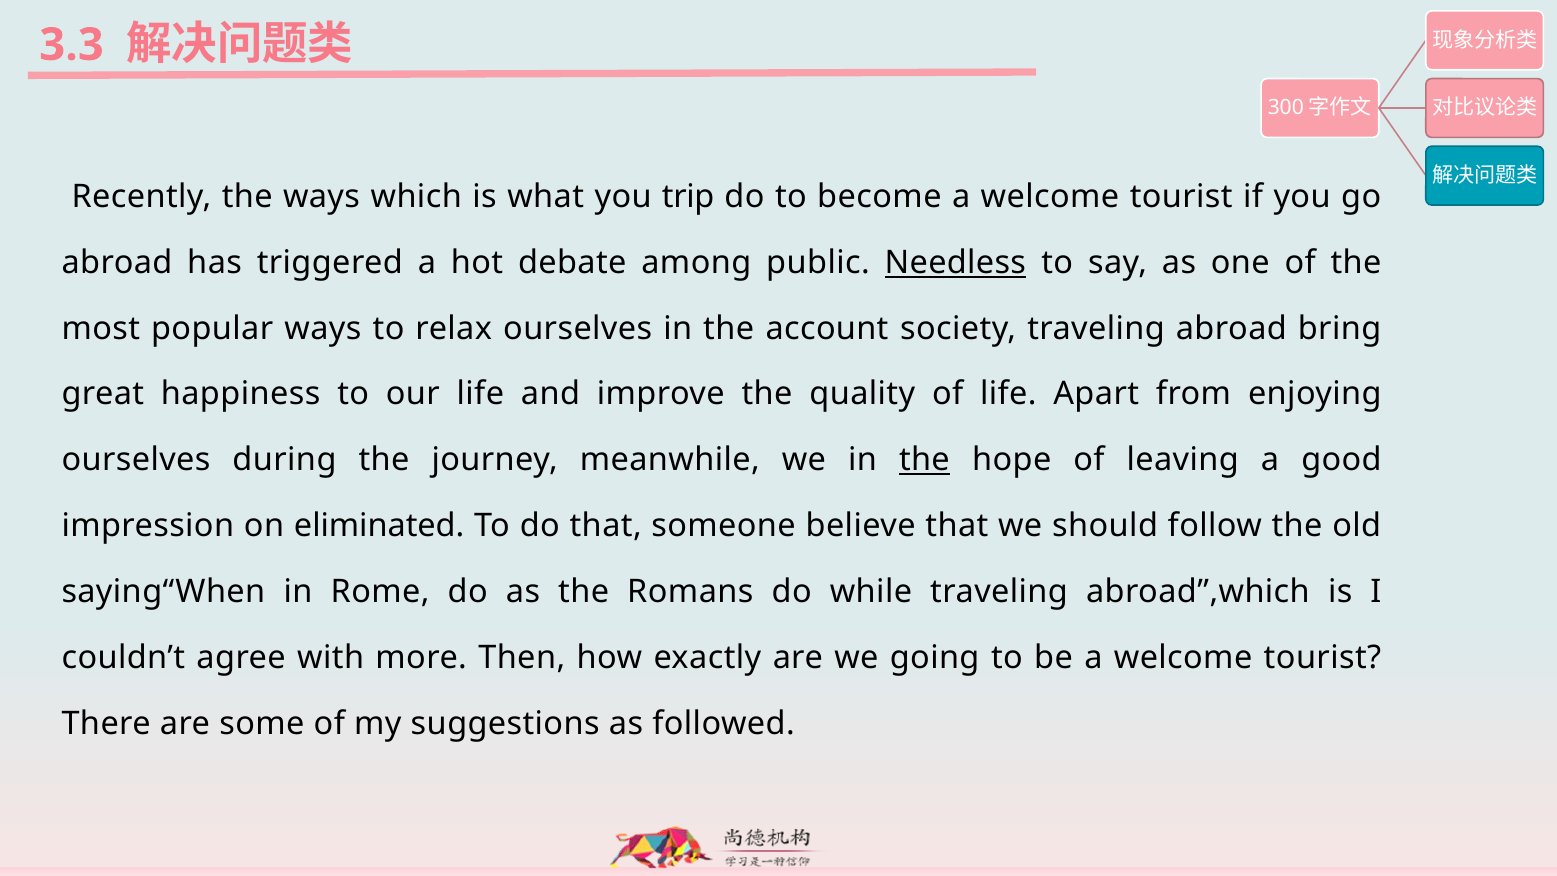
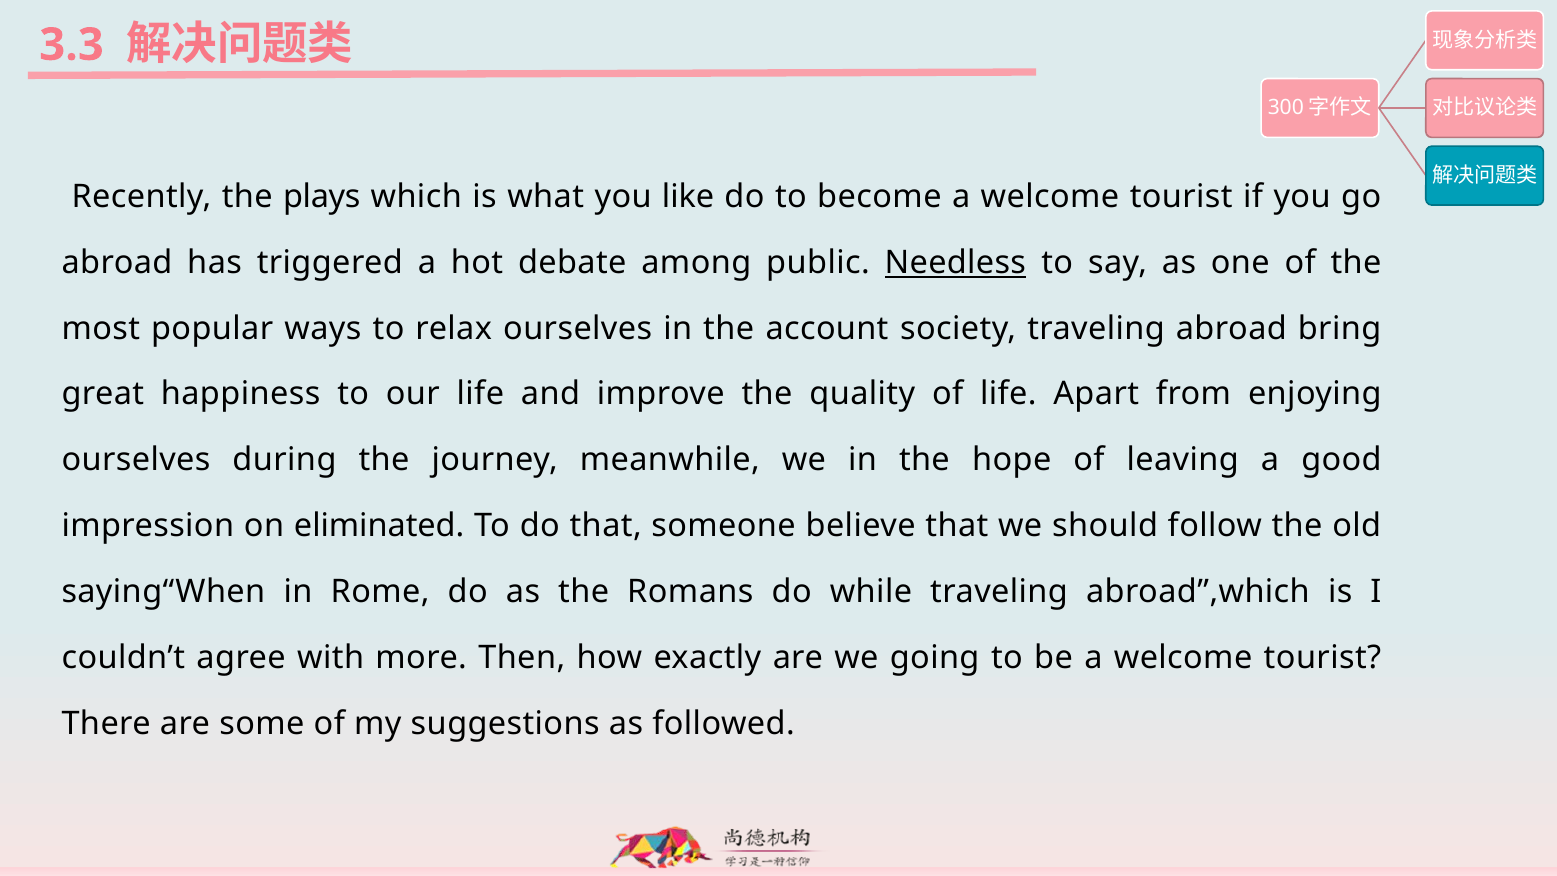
the ways: ways -> plays (322, 197)
trip: trip -> like (688, 197)
the underline: present -> none (924, 460)
